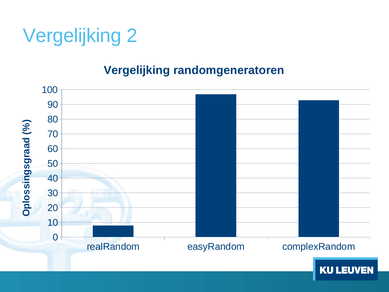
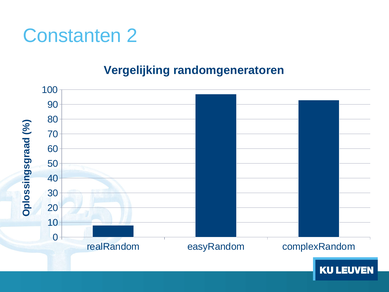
Vergelijking: Vergelijking -> Constanten (72, 36)
